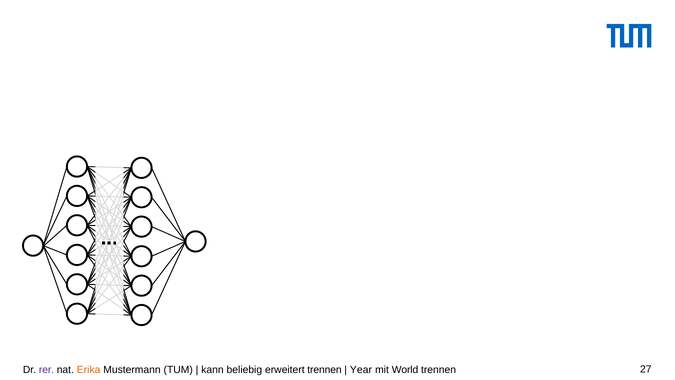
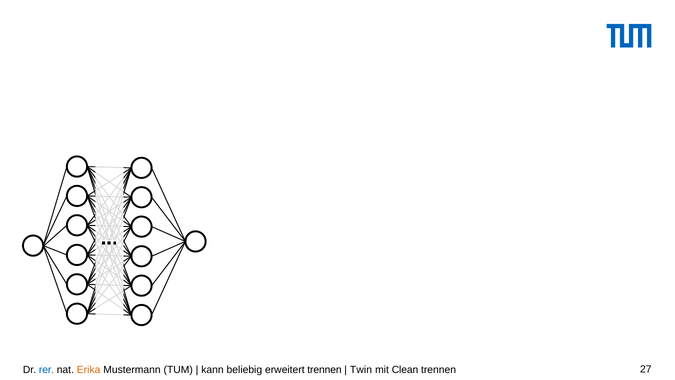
rer colour: purple -> blue (47, 370)
Year: Year -> Twin (361, 370)
World: World -> Clean (405, 370)
